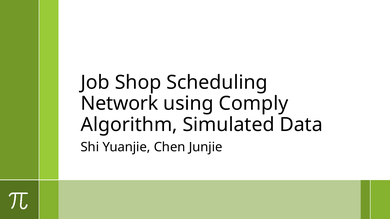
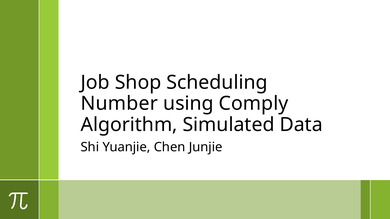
Network: Network -> Number (119, 104)
